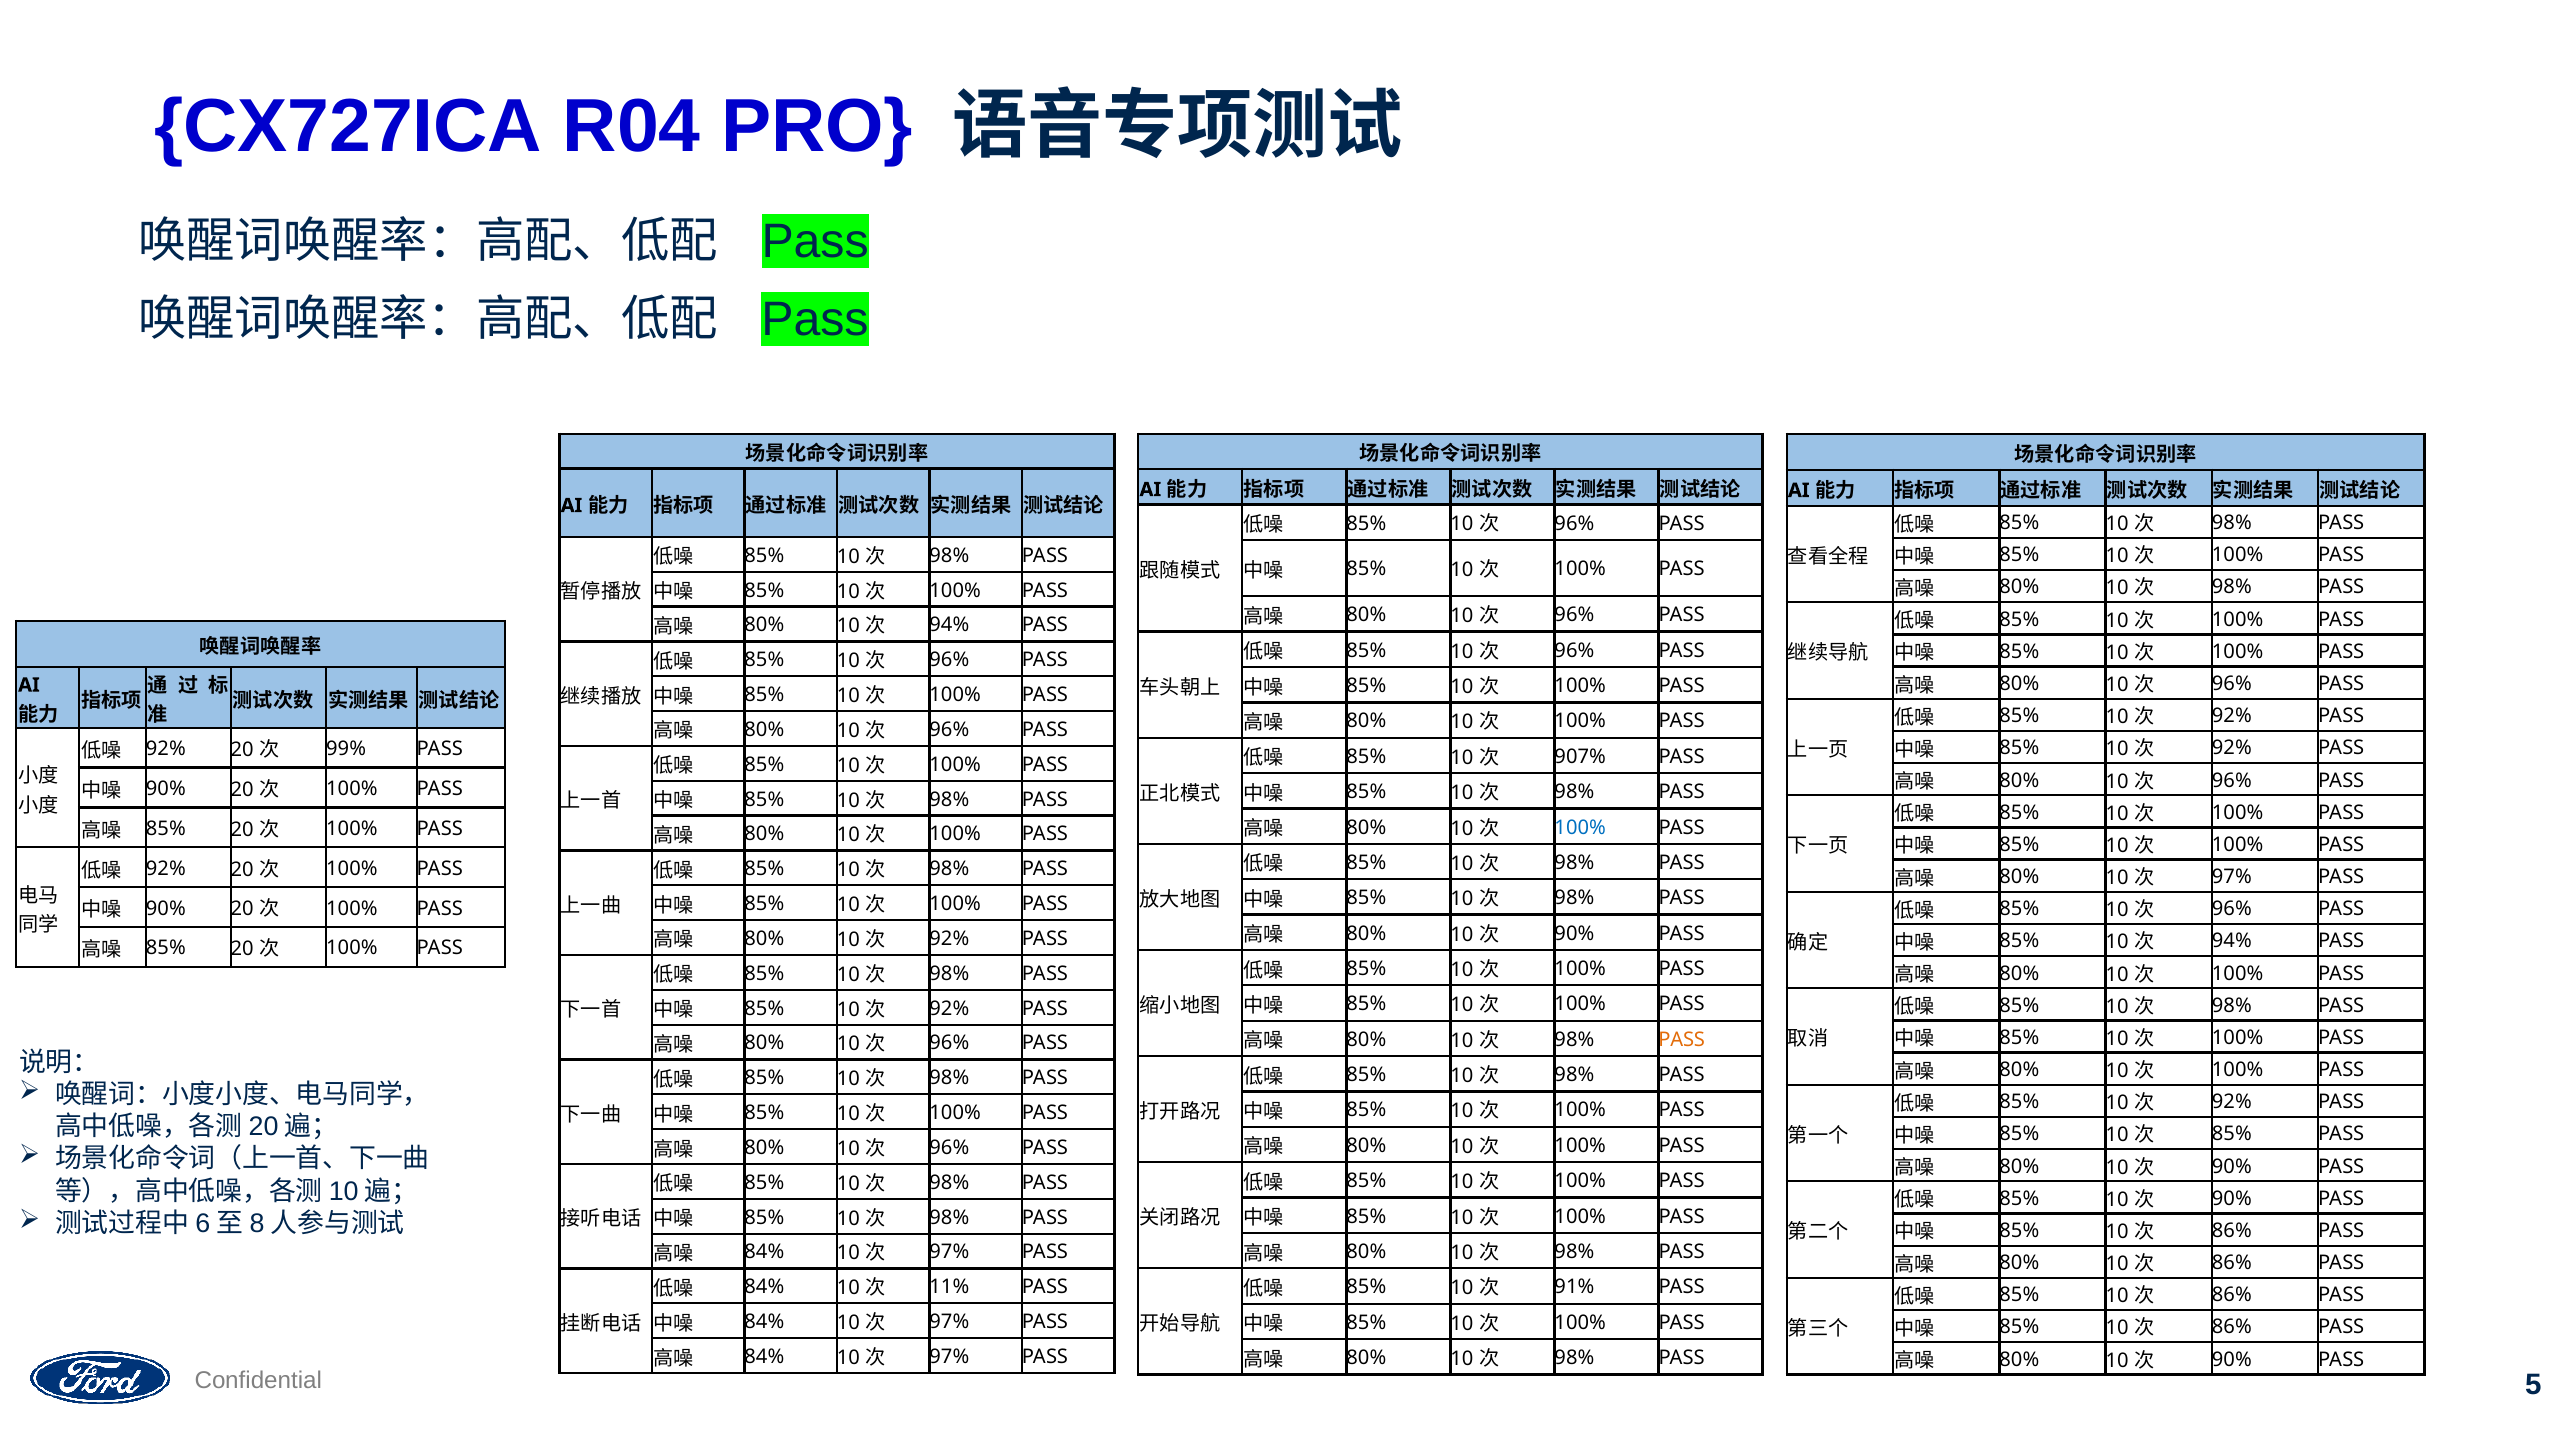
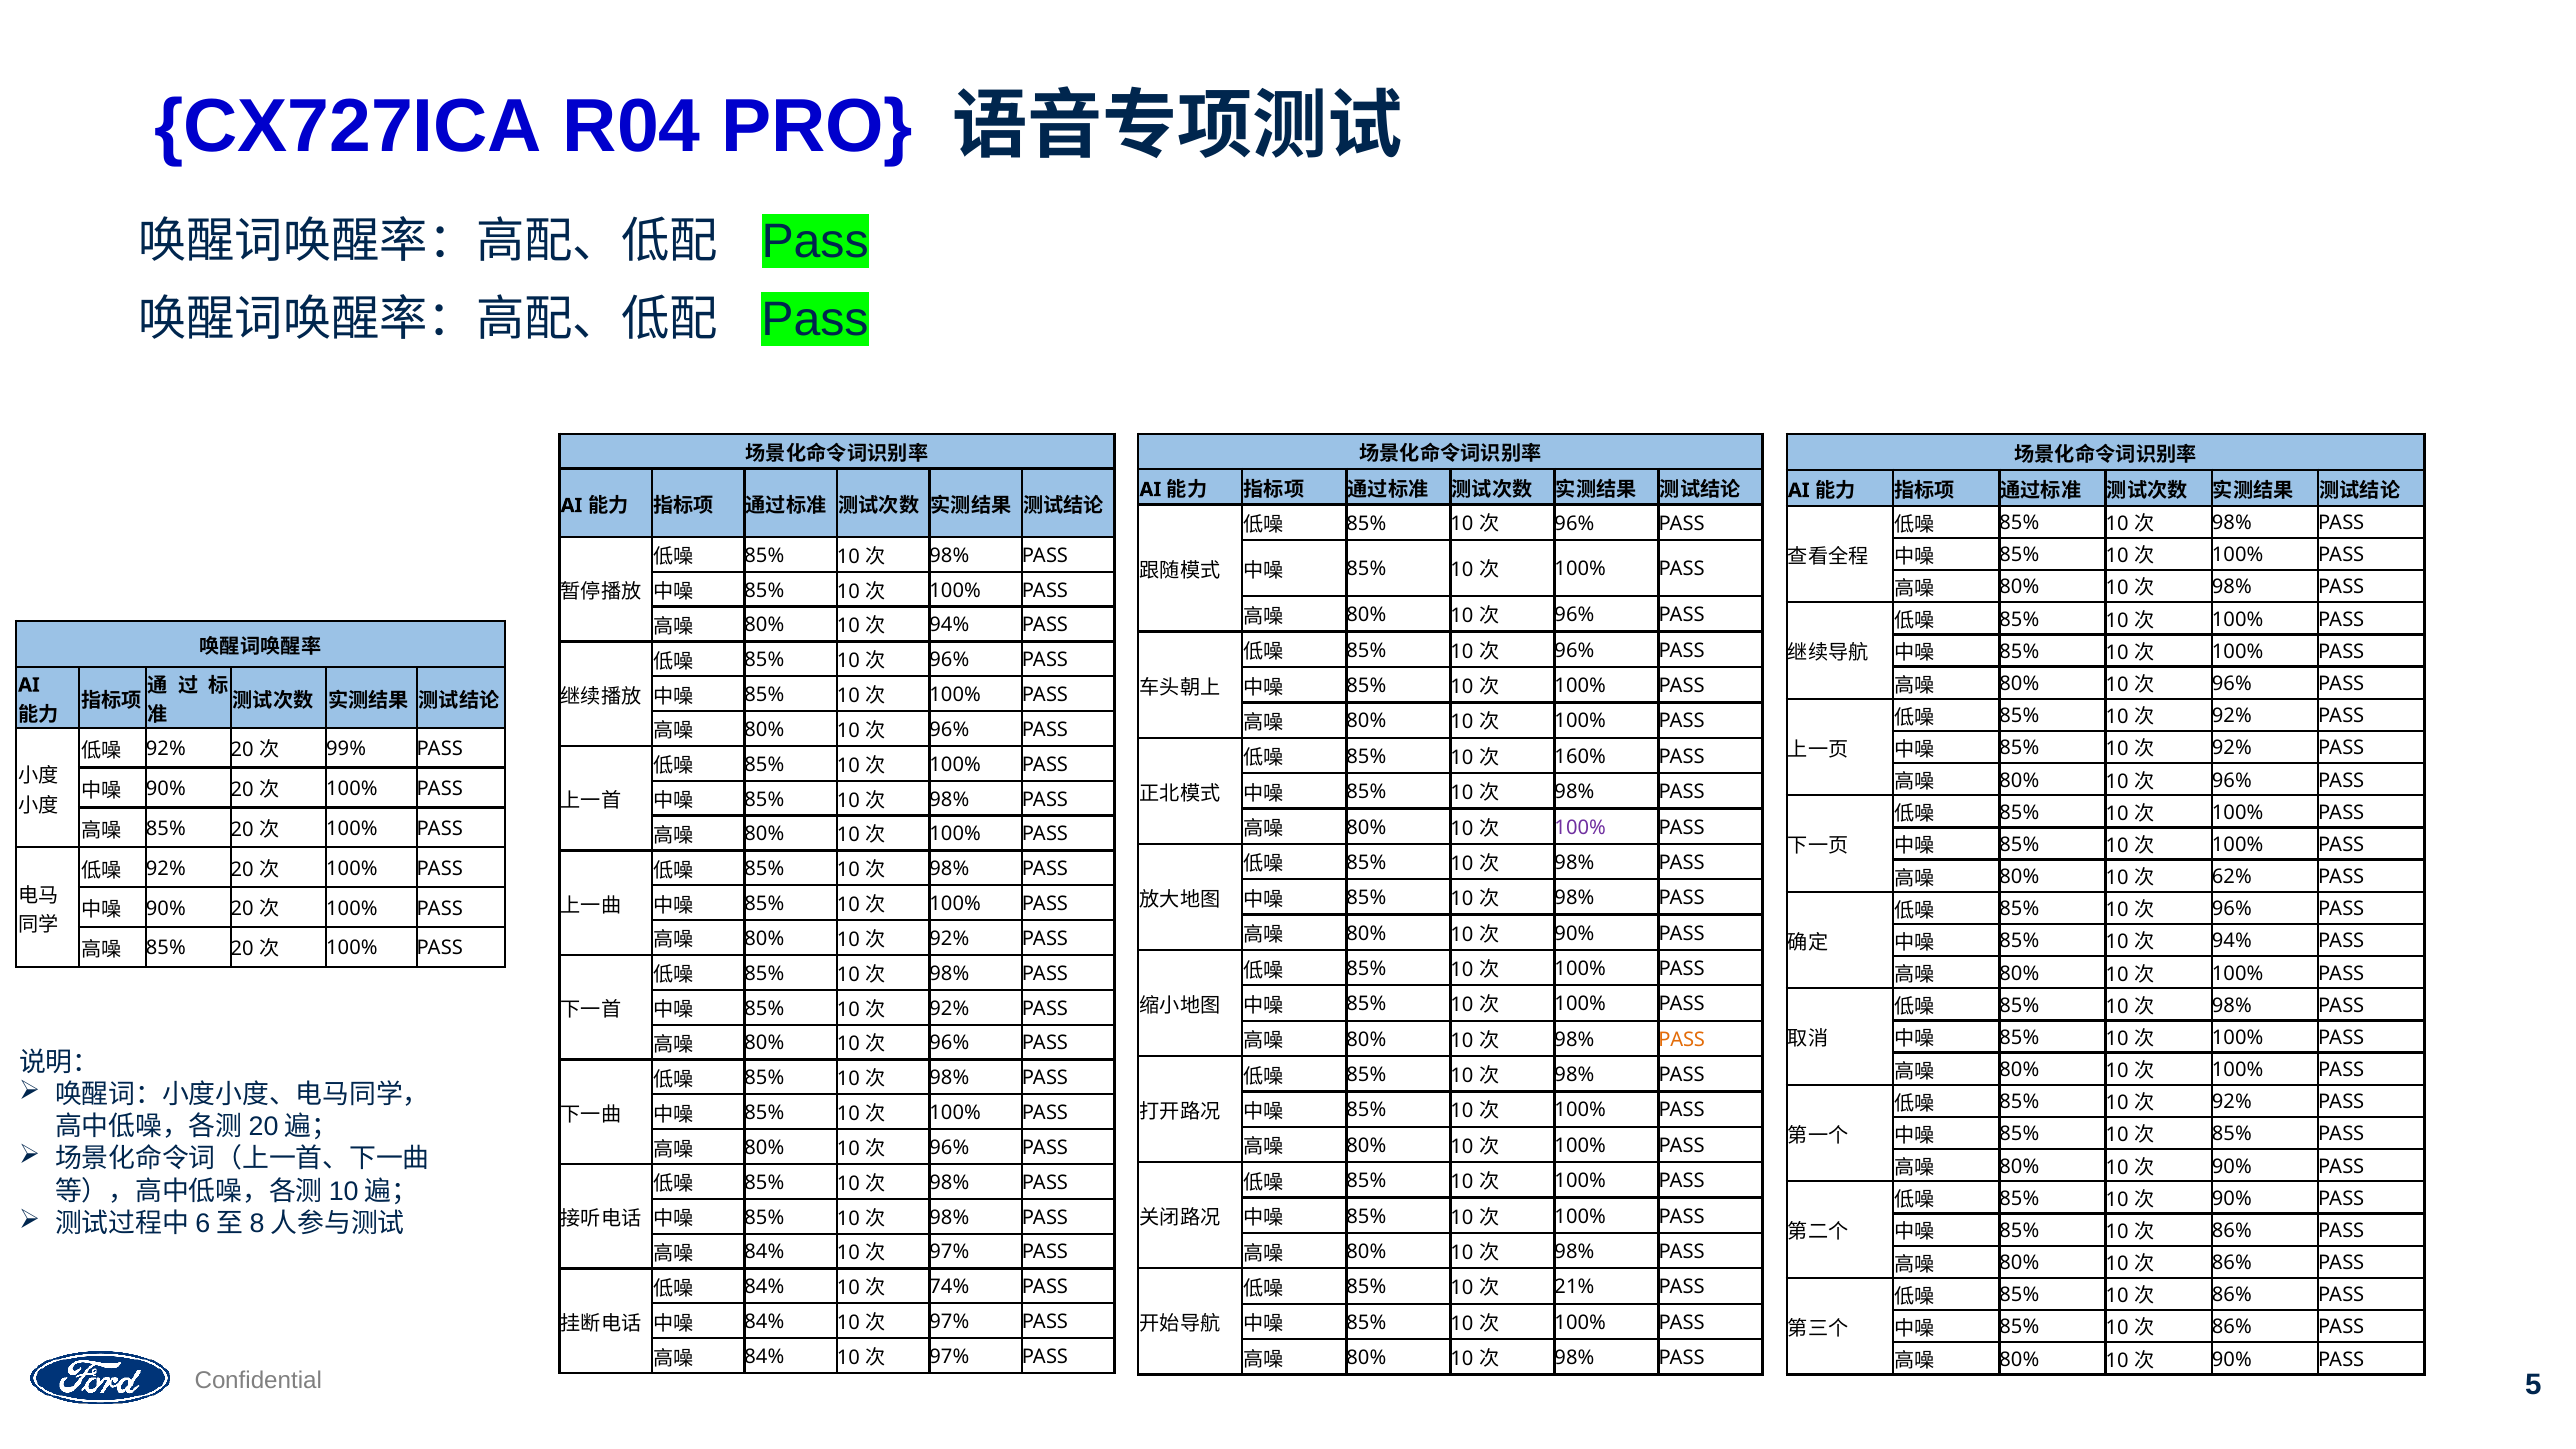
907%: 907% -> 160% (1580, 757)
100% colour: blue -> purple (1580, 827)
97%: 97% -> 62% (2232, 877)
11%: 11% -> 74% (949, 1287)
91%: 91% -> 21% (1574, 1287)
